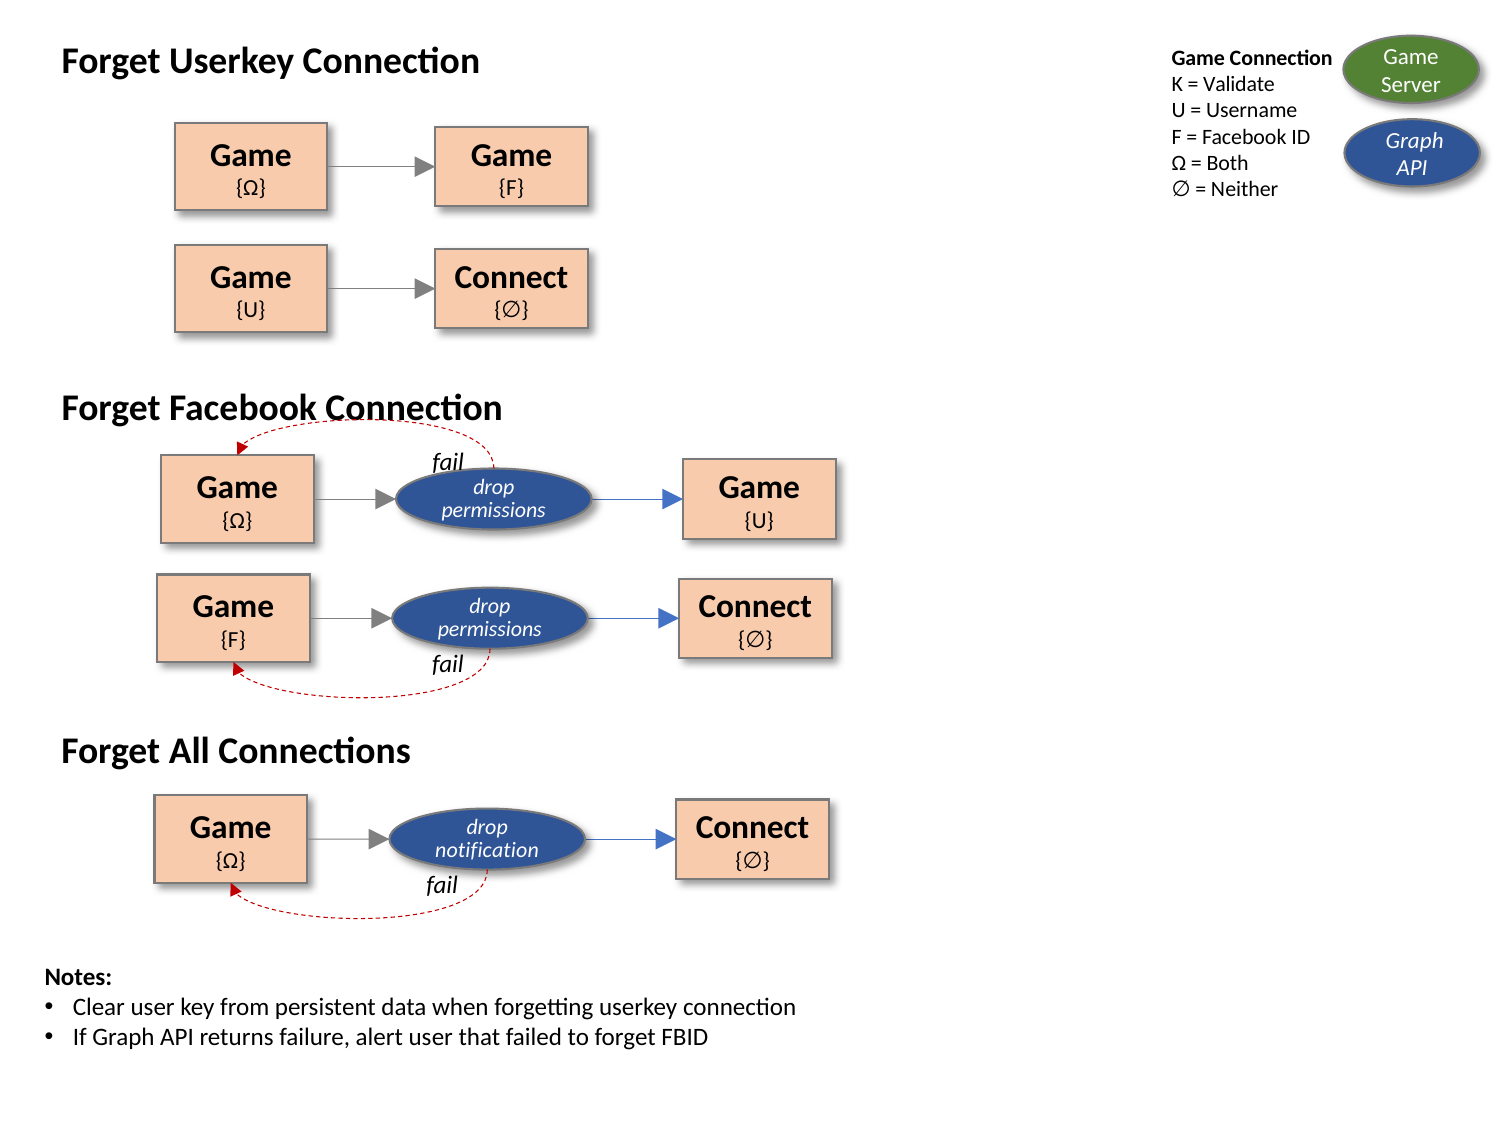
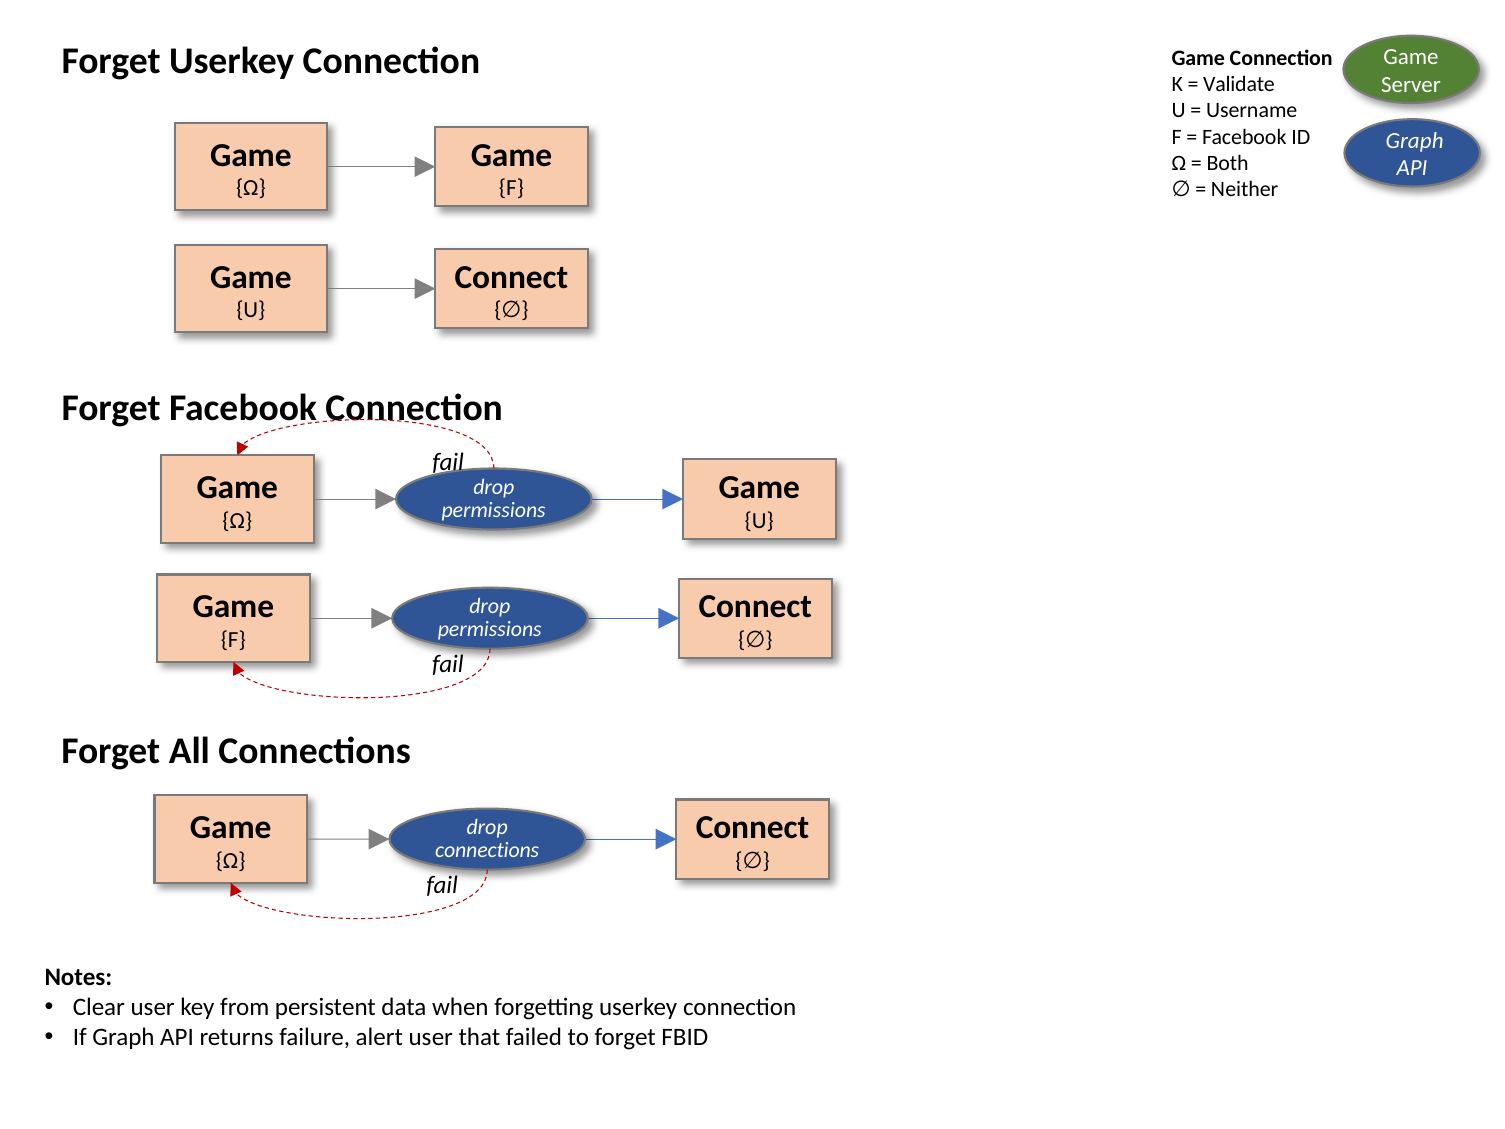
notification: notification -> connections (487, 850)
